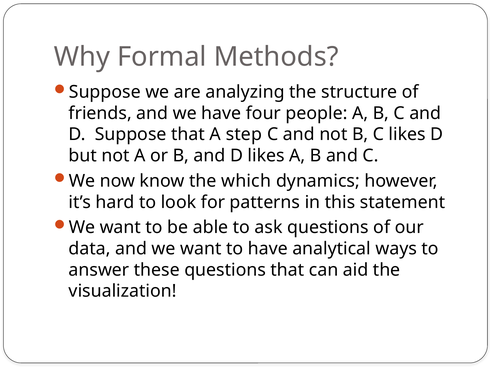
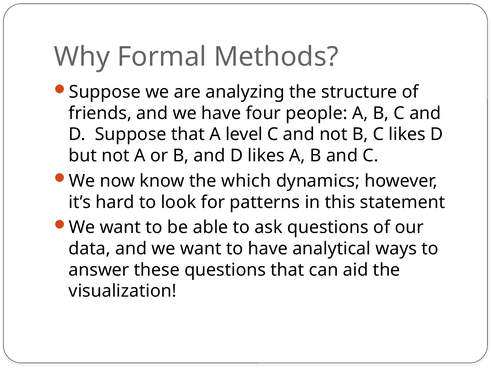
step: step -> level (244, 135)
